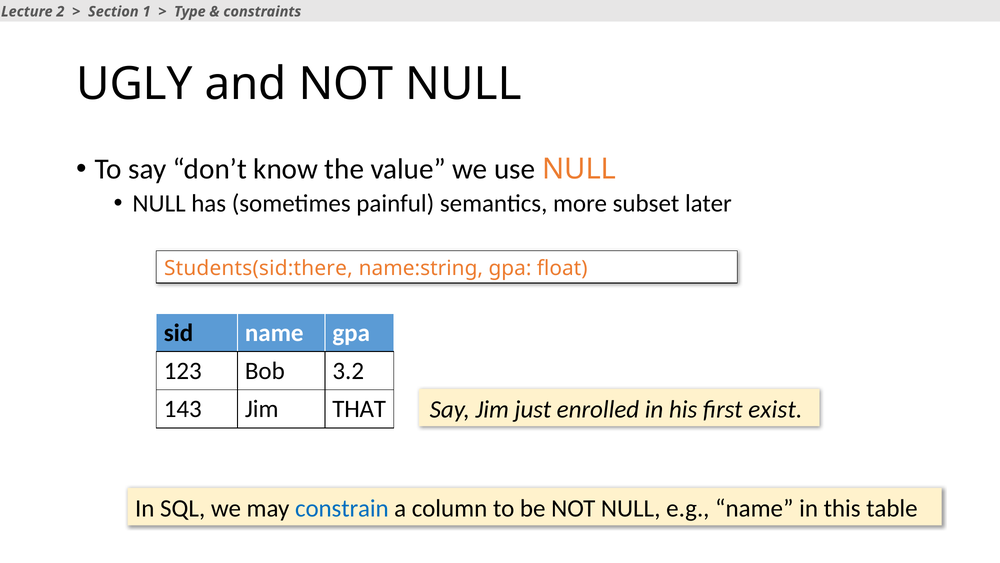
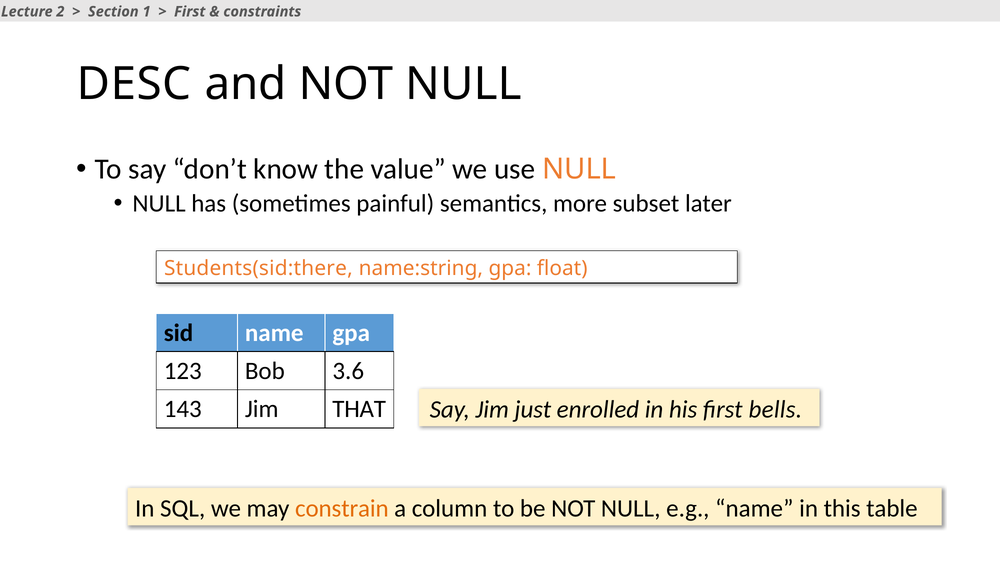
Type: Type -> First (190, 12)
UGLY: UGLY -> DESC (134, 84)
3.2: 3.2 -> 3.6 (348, 371)
exist: exist -> bells (775, 409)
constrain colour: blue -> orange (342, 508)
